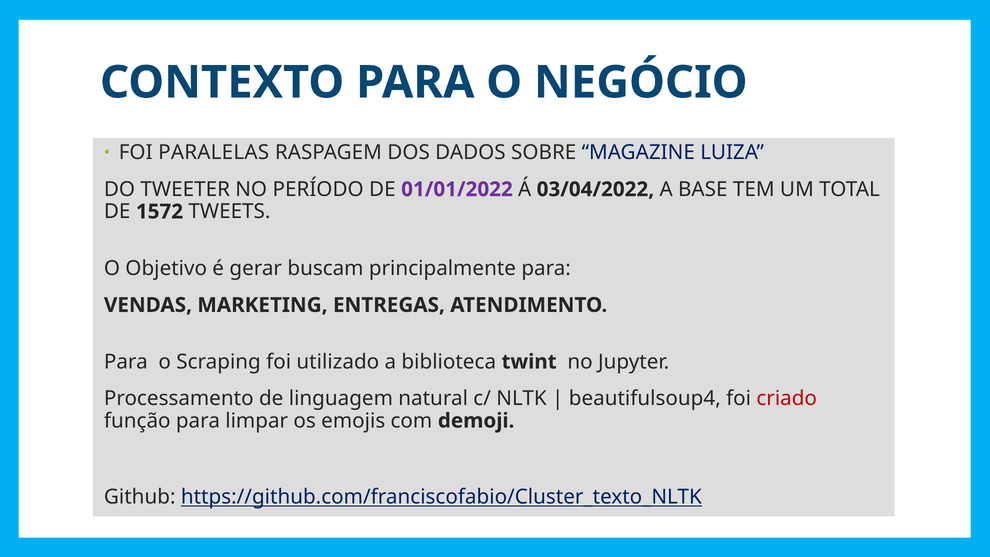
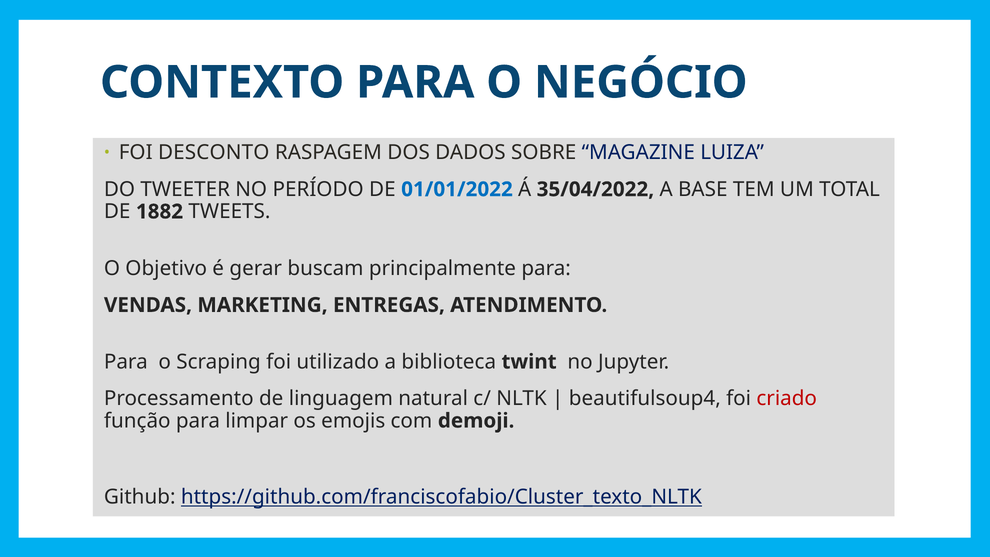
PARALELAS: PARALELAS -> DESCONTO (214, 153)
01/01/2022 colour: purple -> blue (457, 189)
03/04/2022: 03/04/2022 -> 35/04/2022 (595, 189)
1572: 1572 -> 1882 (159, 212)
